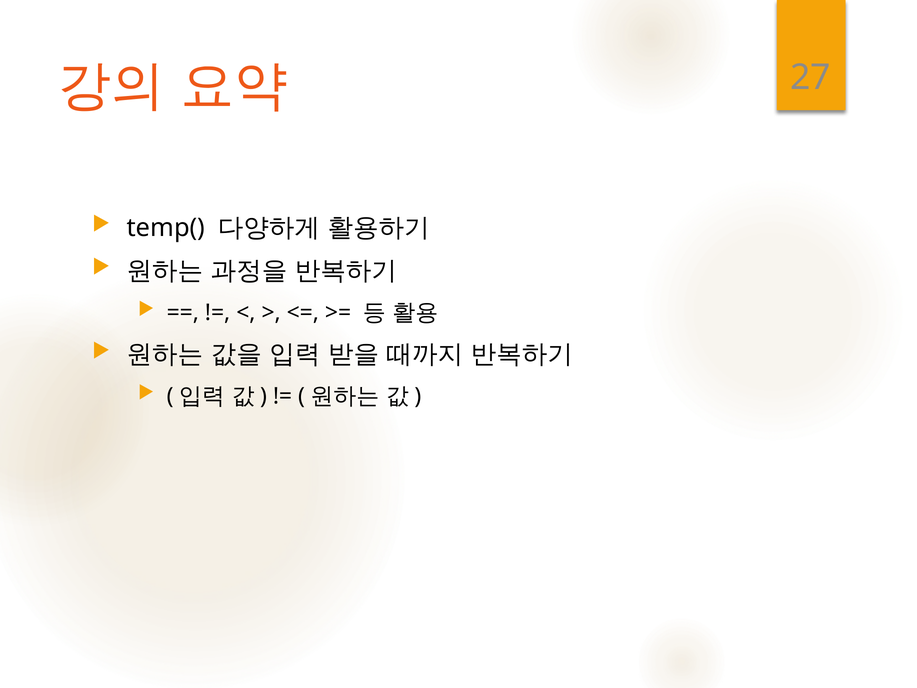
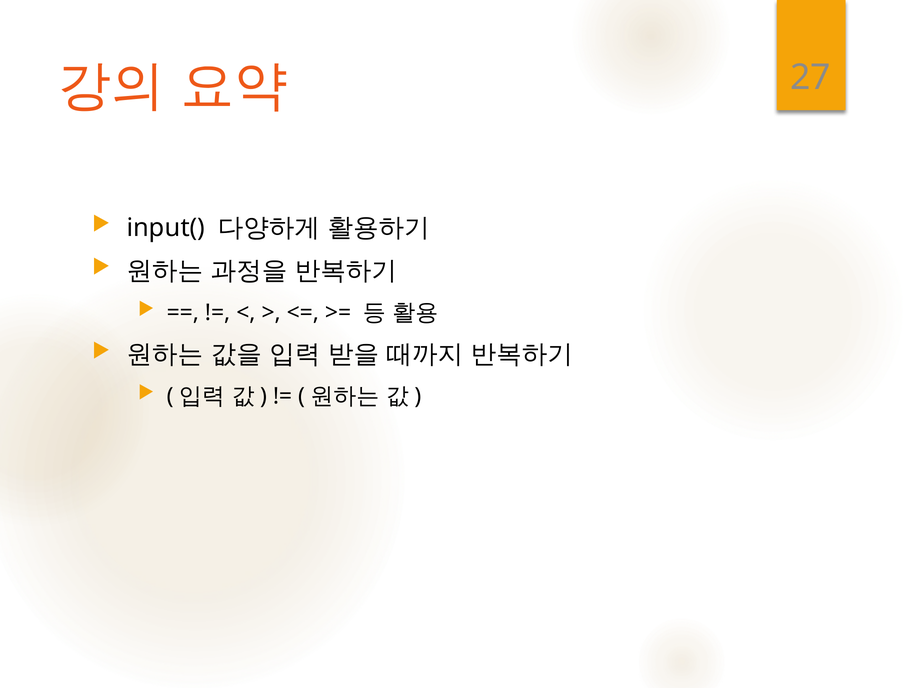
temp(: temp( -> input( (166, 228)
